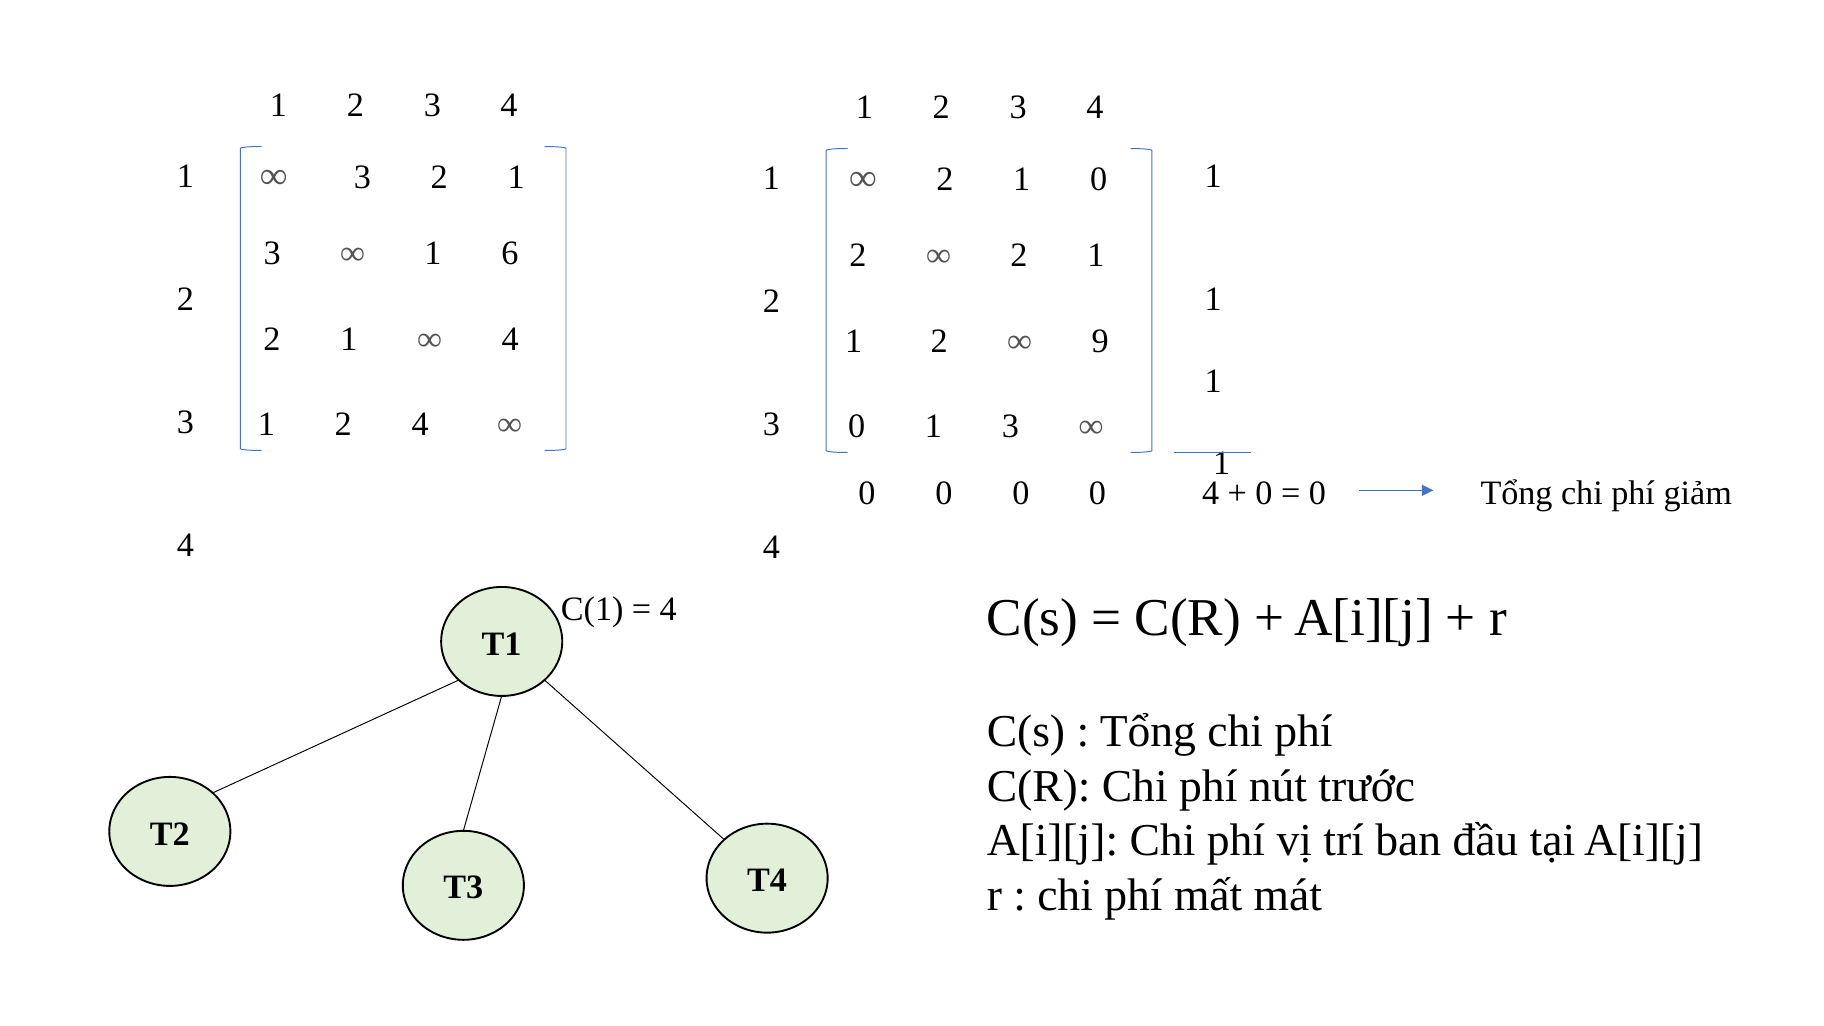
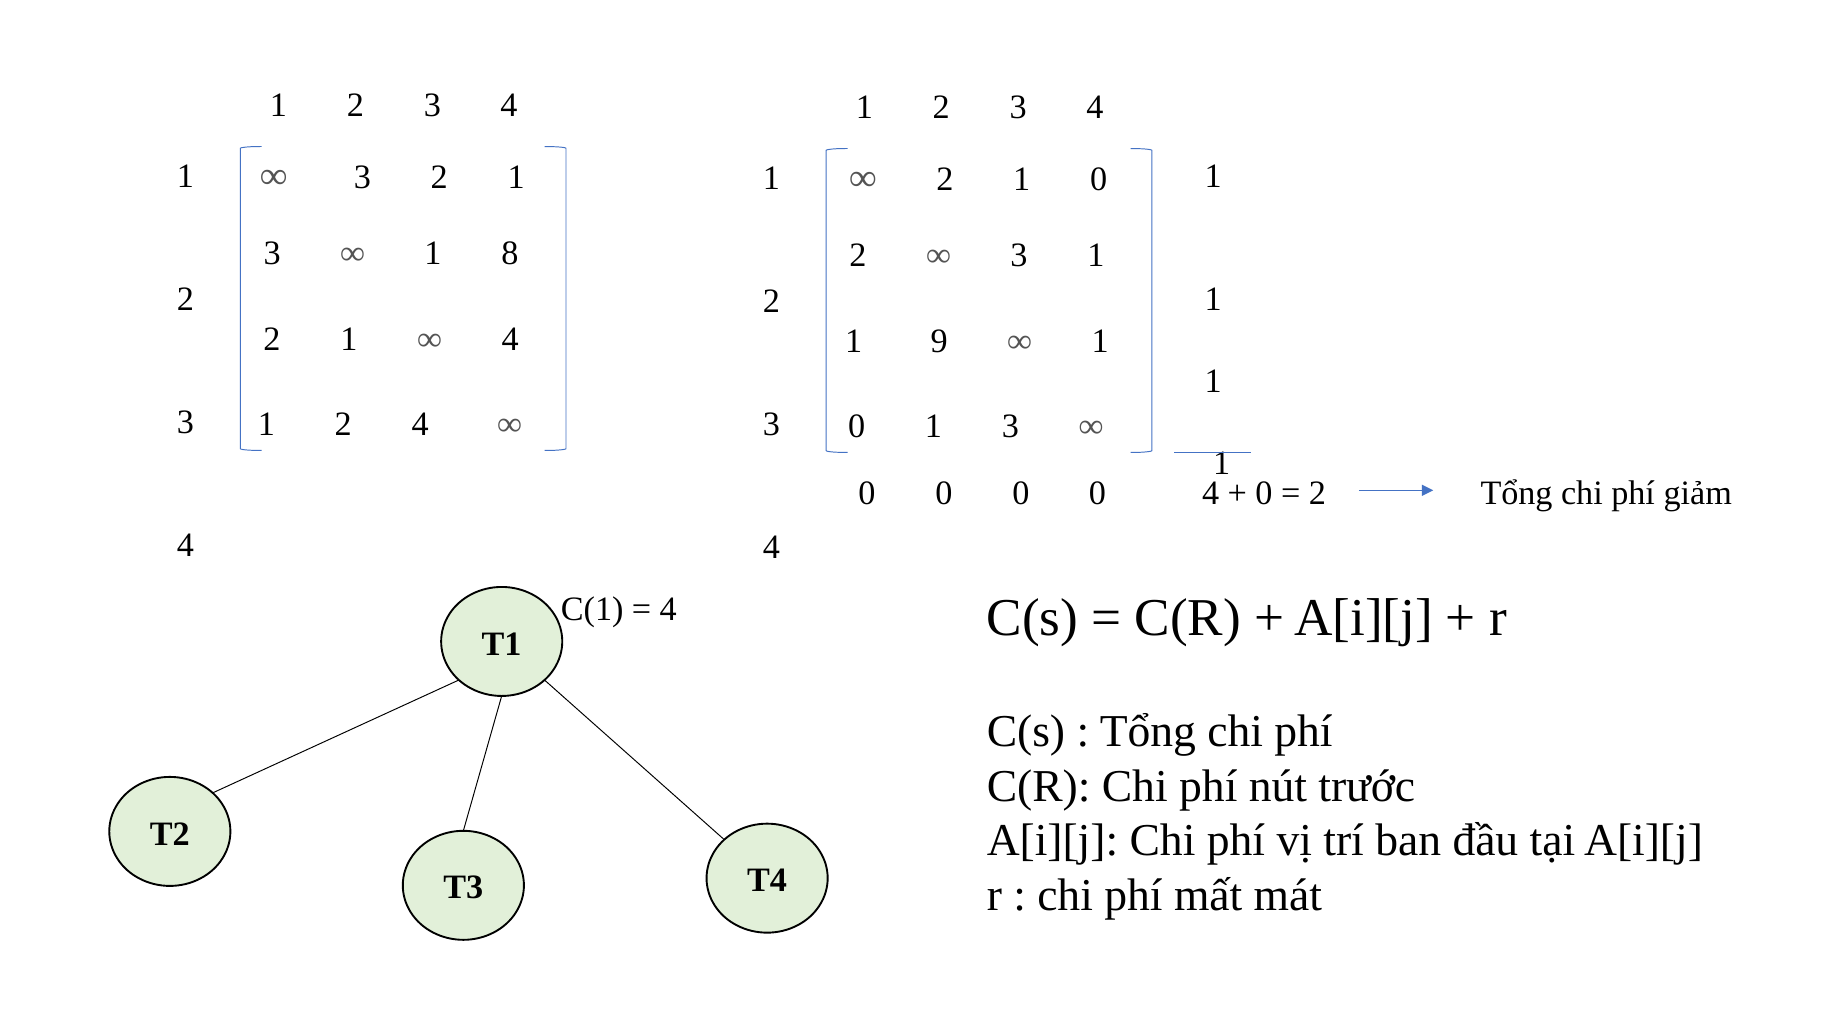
6: 6 -> 8 (510, 253)
2: 2 -> 3 (1019, 255)
2: 2 -> 9 (939, 341)
9: 9 -> 1 (1100, 341)
0: 0 -> 2 (1317, 494)
